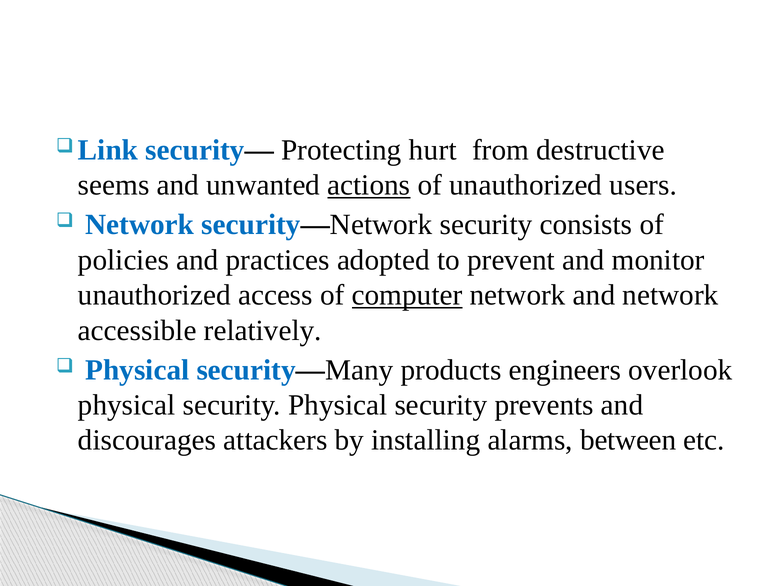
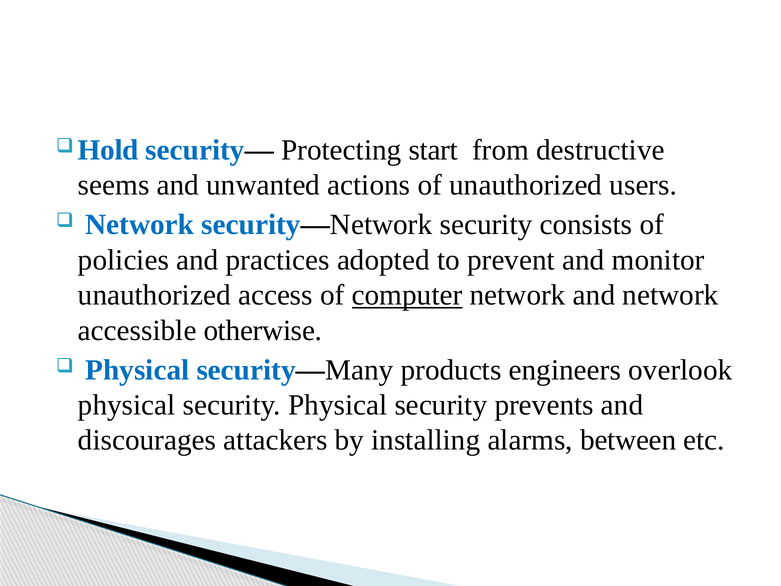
Link: Link -> Hold (108, 150)
hurt: hurt -> start (433, 150)
actions underline: present -> none (369, 185)
relatively: relatively -> otherwise (263, 330)
